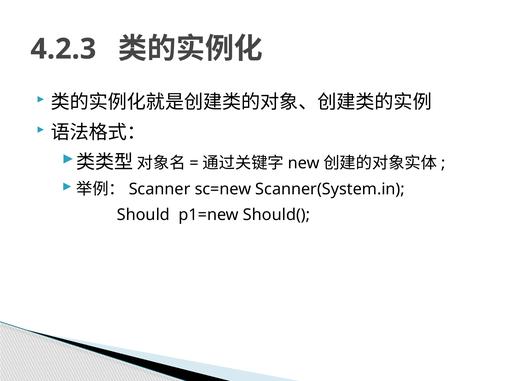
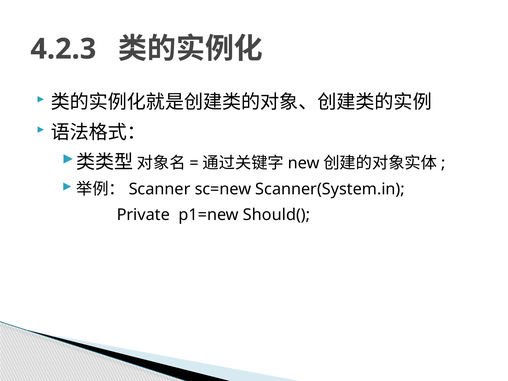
Should: Should -> Private (143, 215)
